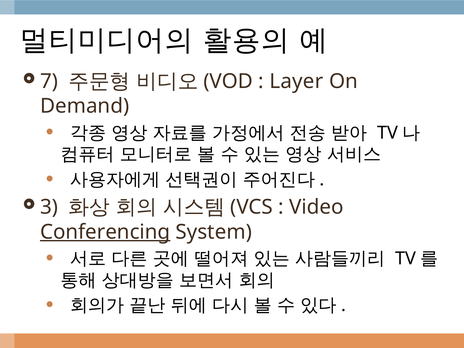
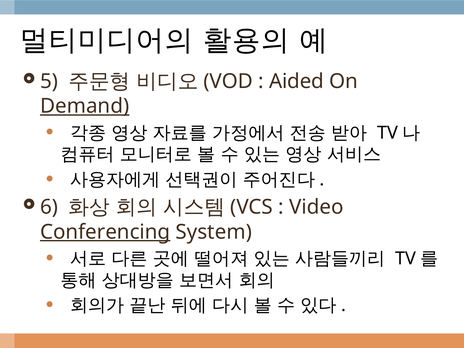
7: 7 -> 5 (49, 81)
Layer: Layer -> Aided (297, 81)
Demand underline: none -> present (85, 106)
3: 3 -> 6 (49, 207)
